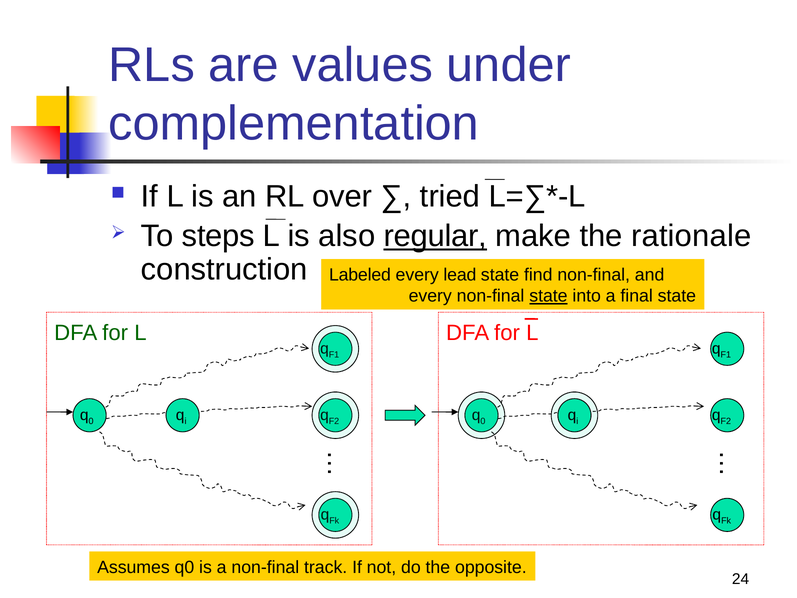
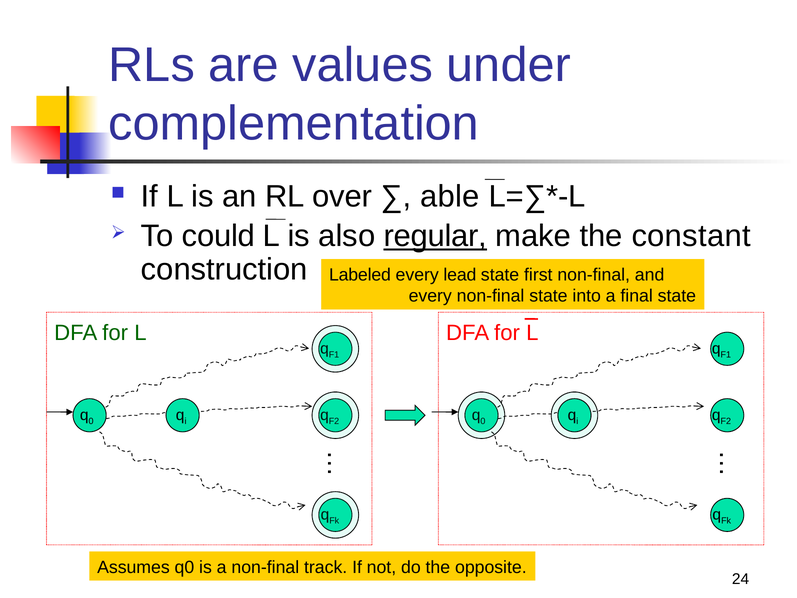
tried: tried -> able (450, 196)
steps: steps -> could (218, 236)
rationale: rationale -> constant (691, 236)
find: find -> first (538, 275)
state underline: present -> none (548, 296)
